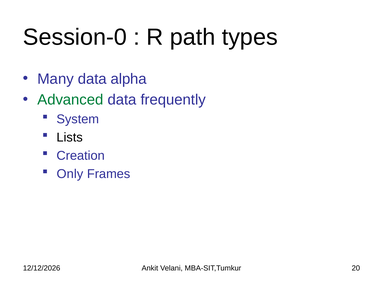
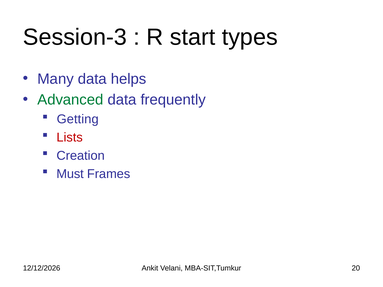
Session-0: Session-0 -> Session-3 (75, 37)
path: path -> start (193, 37)
alpha: alpha -> helps (129, 79)
System: System -> Getting (78, 119)
Lists colour: black -> red (70, 138)
Only: Only -> Must (70, 174)
